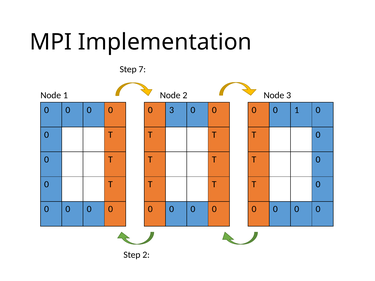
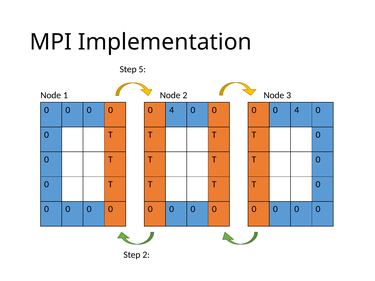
7: 7 -> 5 (142, 69)
3: 3 -> 4 (172, 110)
1: 1 -> 4 (297, 110)
